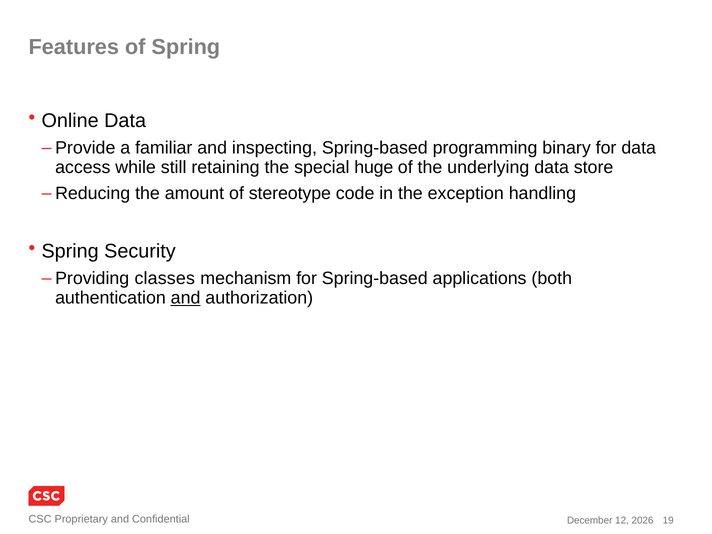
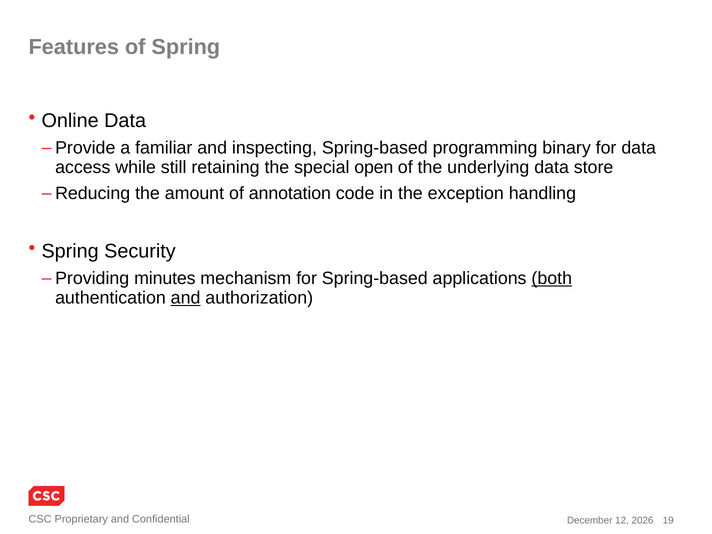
huge: huge -> open (374, 167)
stereotype: stereotype -> annotation (290, 194)
classes: classes -> minutes (165, 278)
both underline: none -> present (552, 278)
